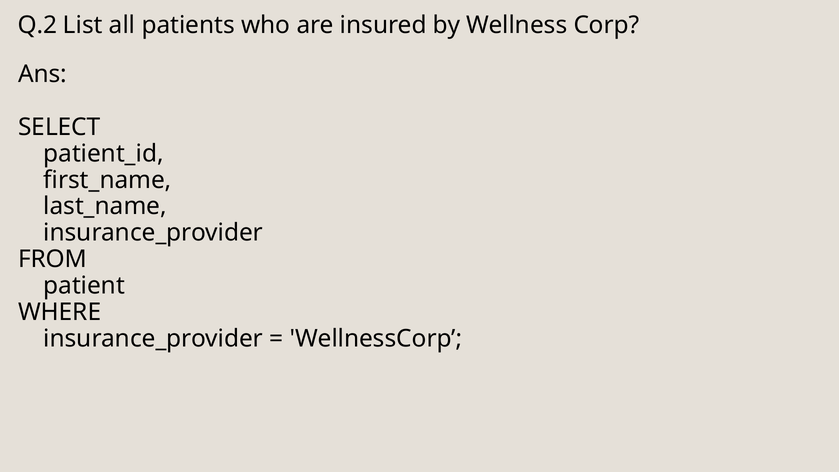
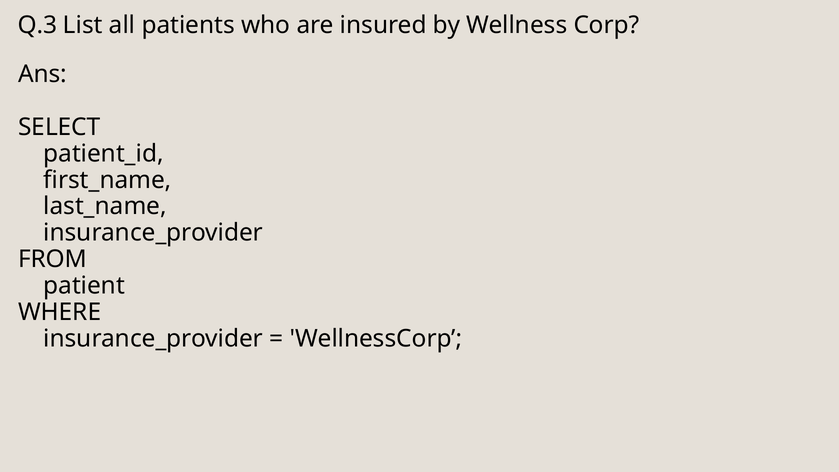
Q.2: Q.2 -> Q.3 (38, 25)
